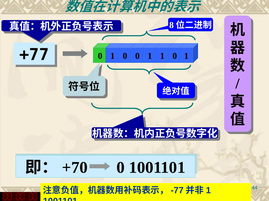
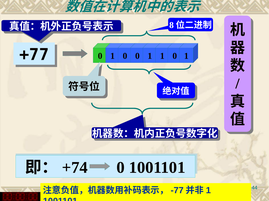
+70: +70 -> +74 (75, 168)
